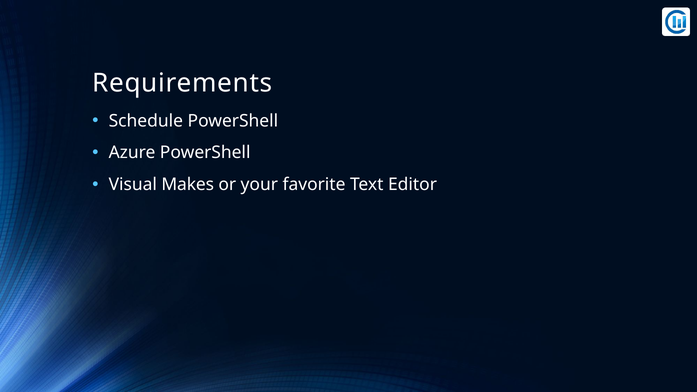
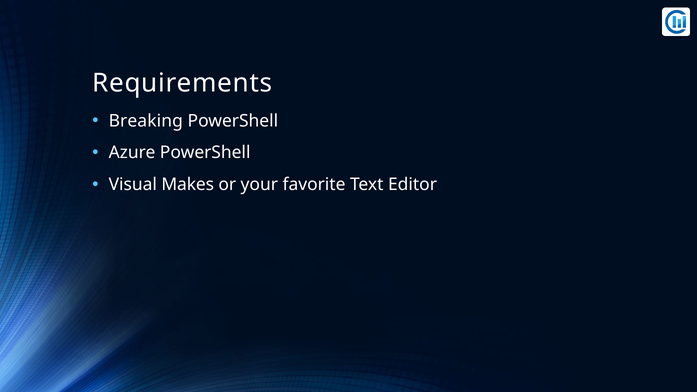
Schedule: Schedule -> Breaking (146, 121)
